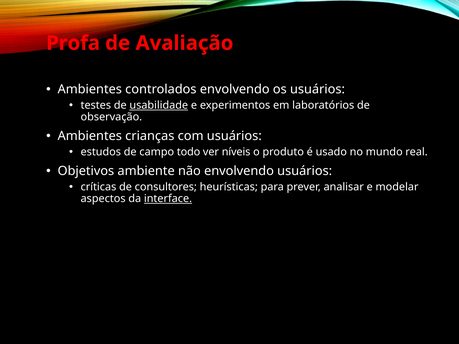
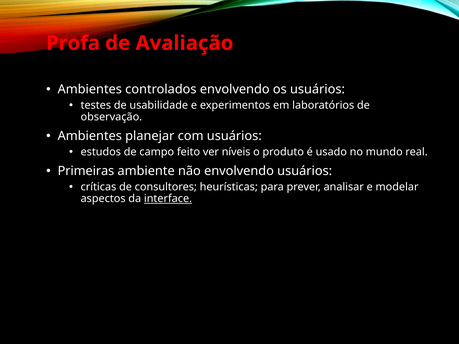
usabilidade underline: present -> none (159, 105)
crianças: crianças -> planejar (150, 136)
todo: todo -> feito (188, 152)
Objetivos: Objetivos -> Primeiras (86, 171)
